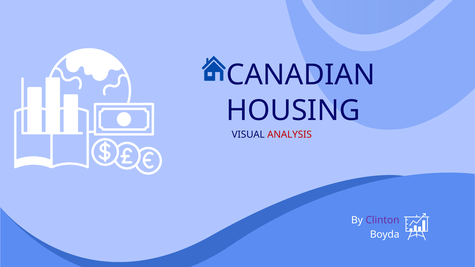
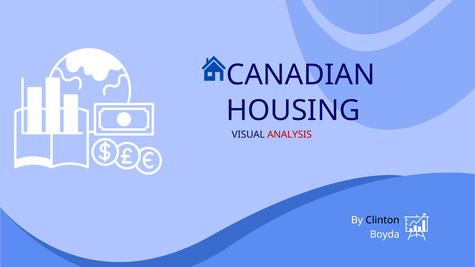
Clinton colour: purple -> black (383, 220)
